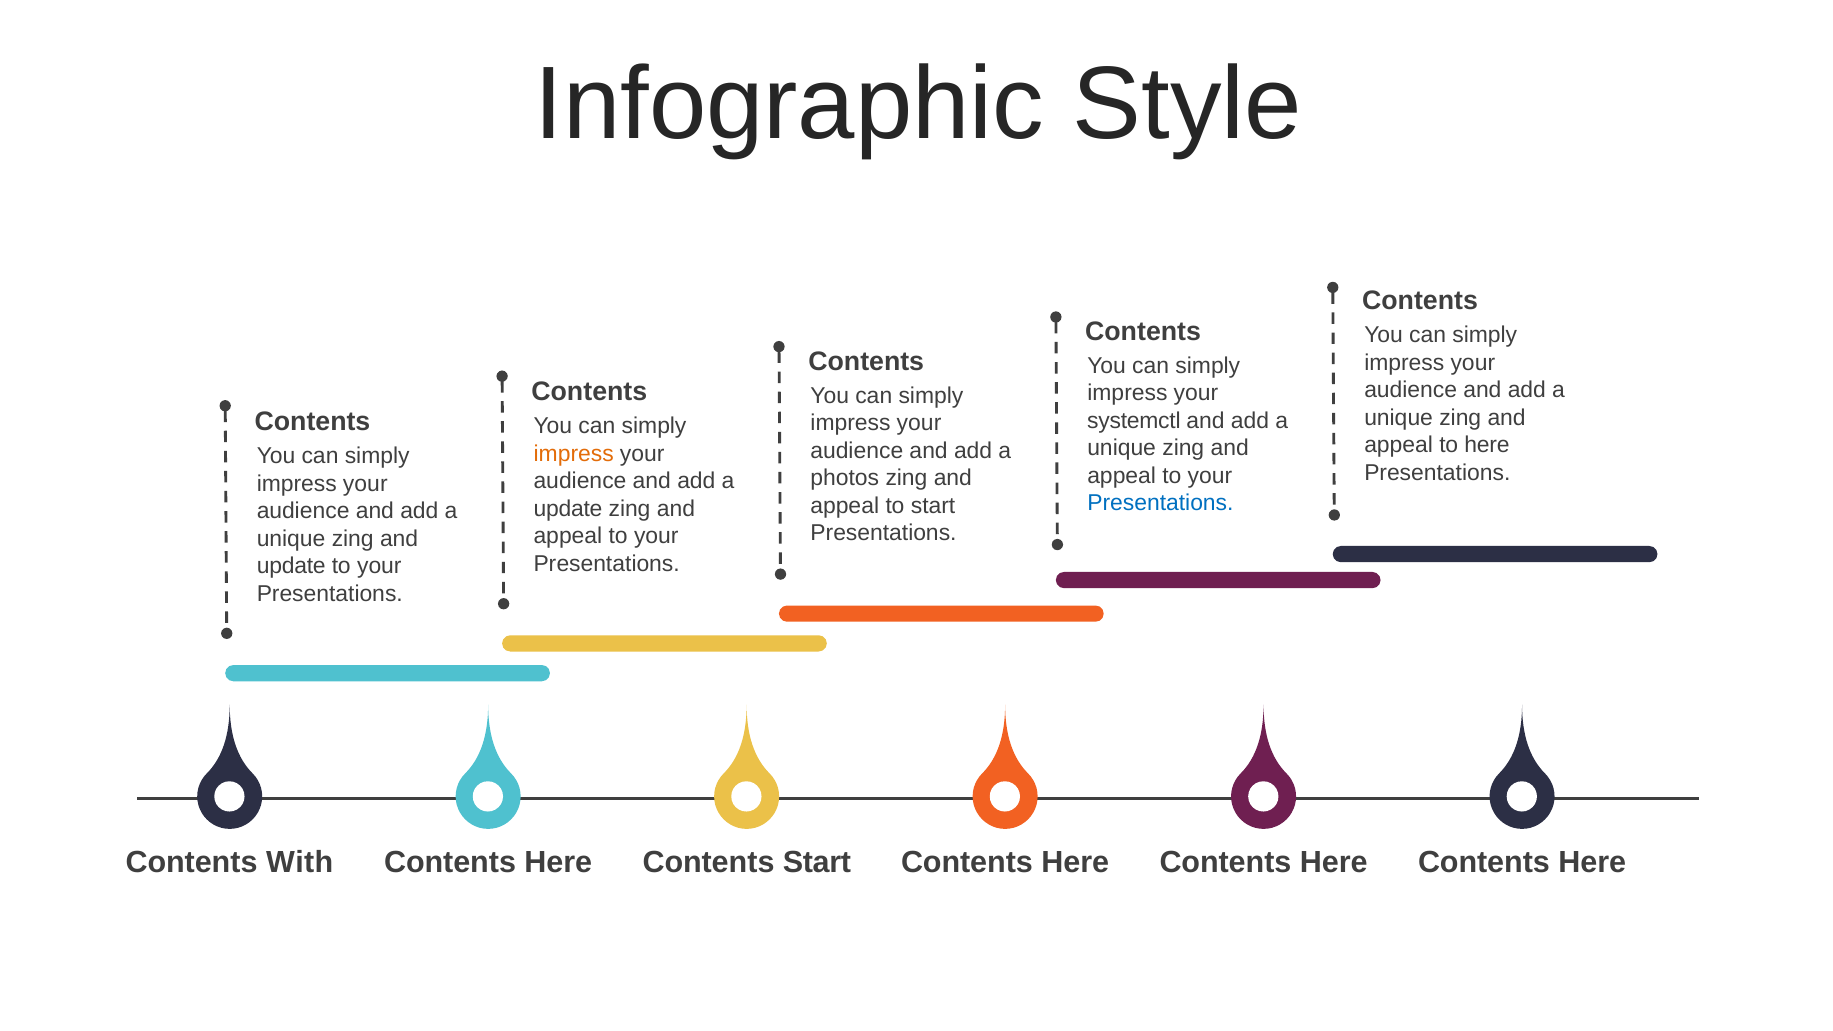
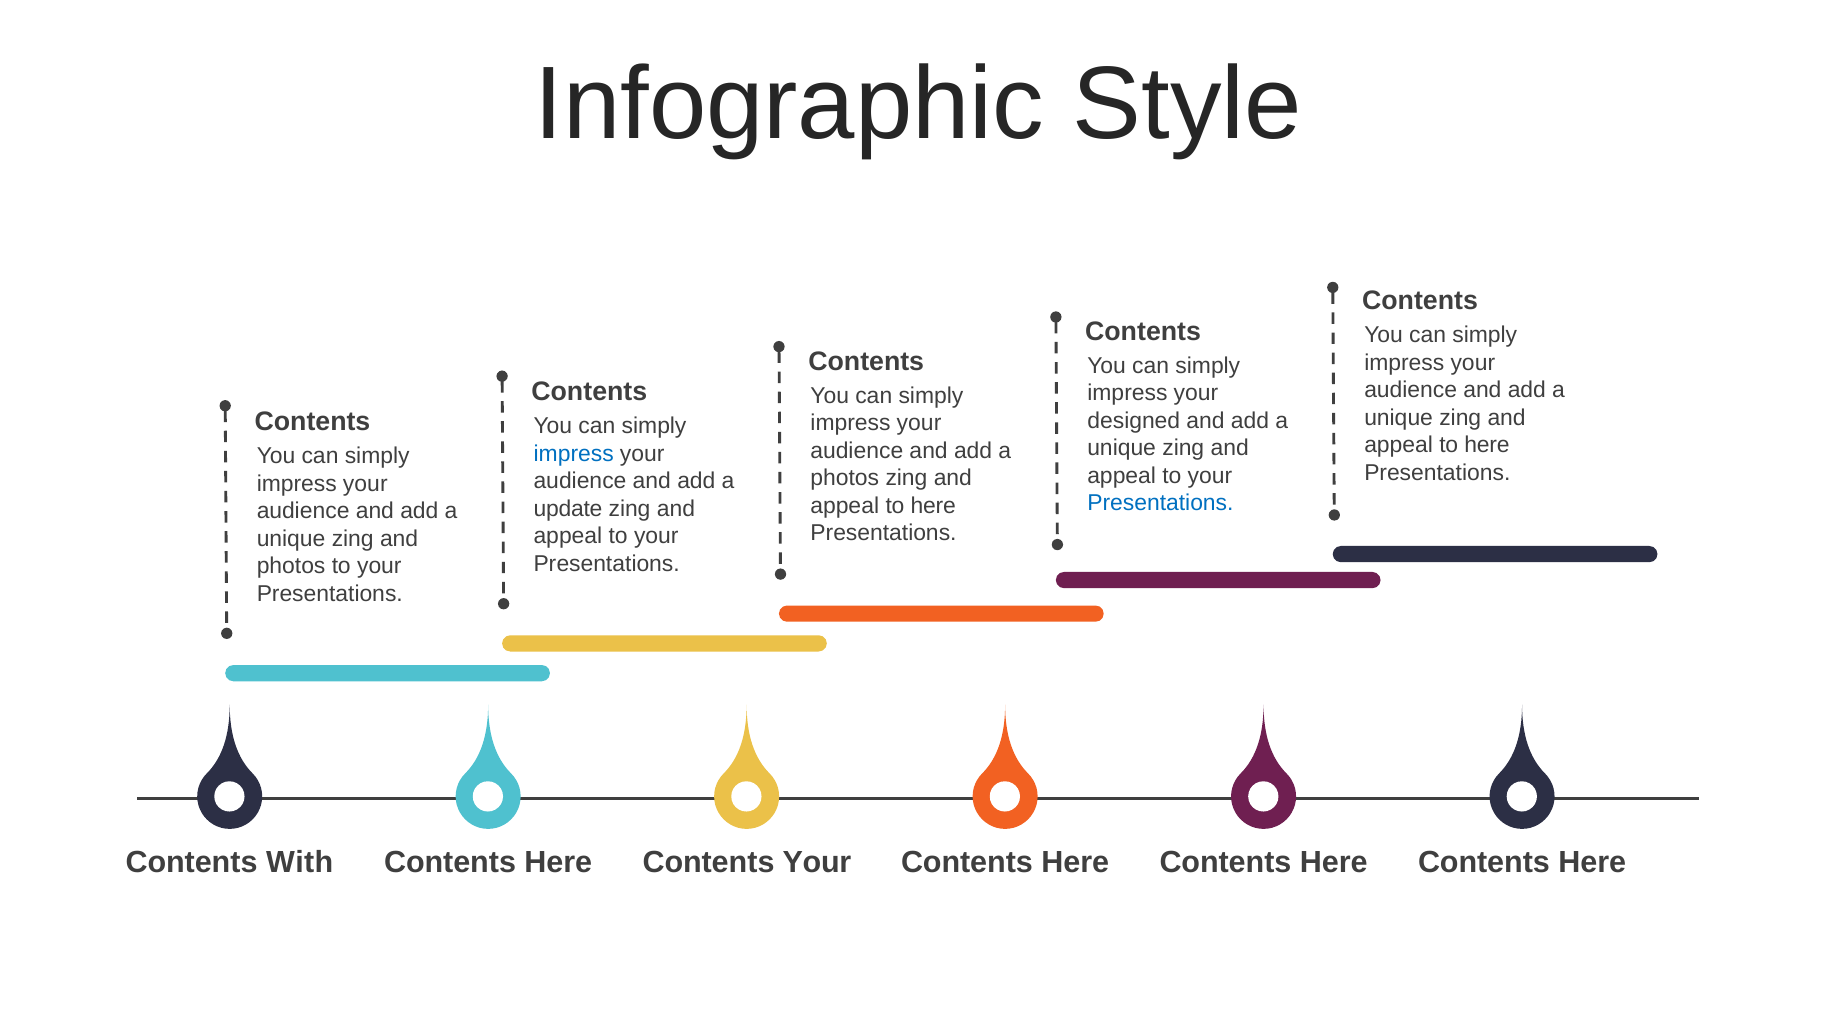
systemctl: systemctl -> designed (1134, 421)
impress colour: orange -> blue (574, 454)
start: start -> here (933, 506)
update: update -> photos (291, 566)
Contents Start: Start -> Your (817, 863)
